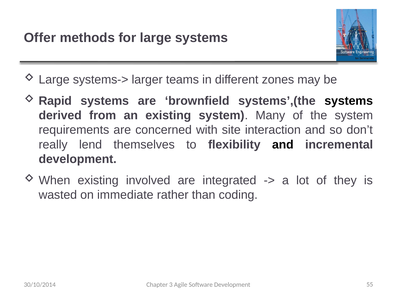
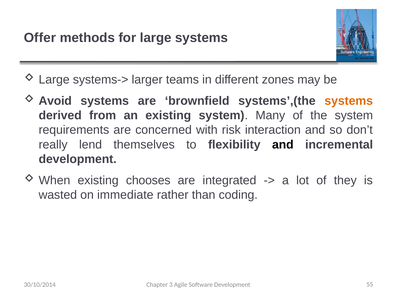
Rapid: Rapid -> Avoid (55, 101)
systems colour: black -> orange (349, 101)
site: site -> risk (231, 130)
involved: involved -> chooses (148, 180)
